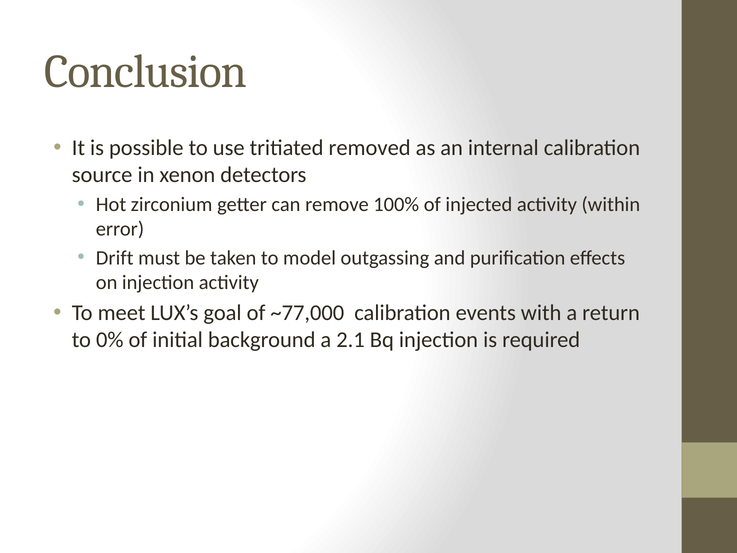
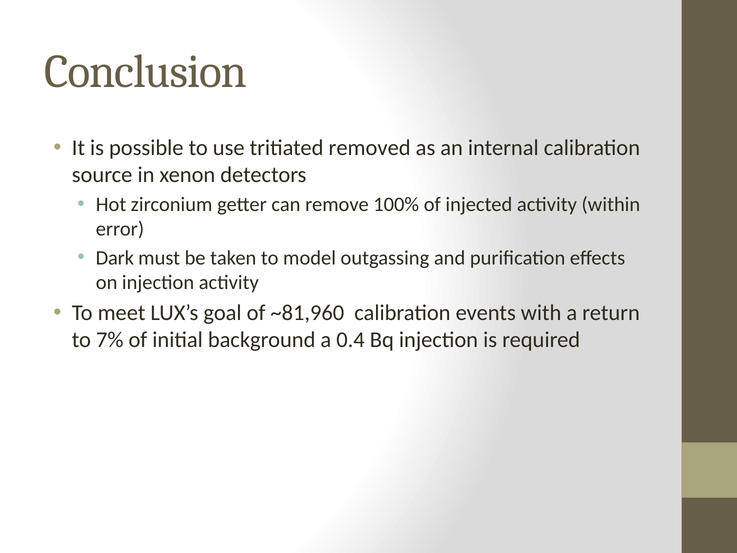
Drift: Drift -> Dark (115, 258)
~77,000: ~77,000 -> ~81,960 (307, 313)
0%: 0% -> 7% (110, 340)
2.1: 2.1 -> 0.4 (351, 340)
